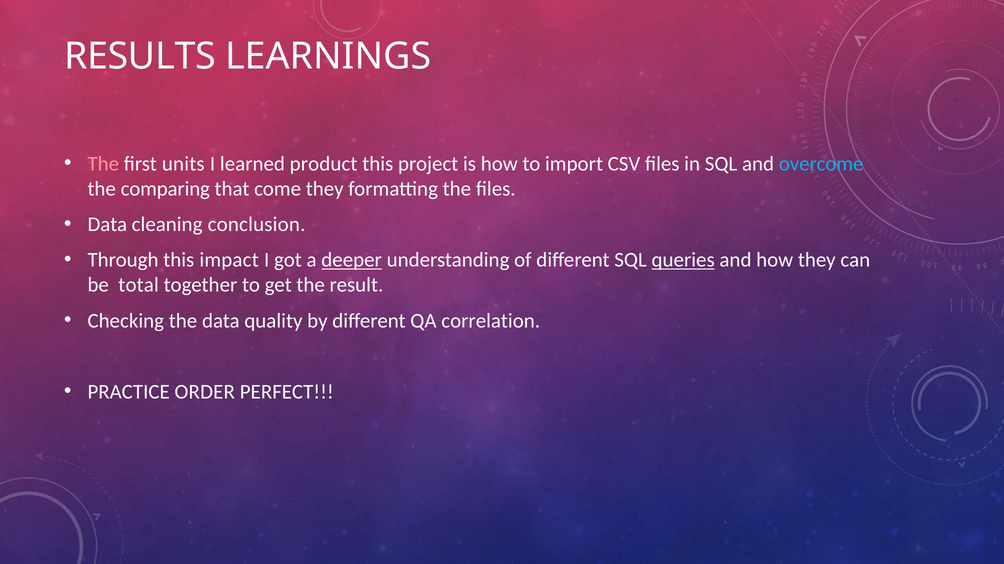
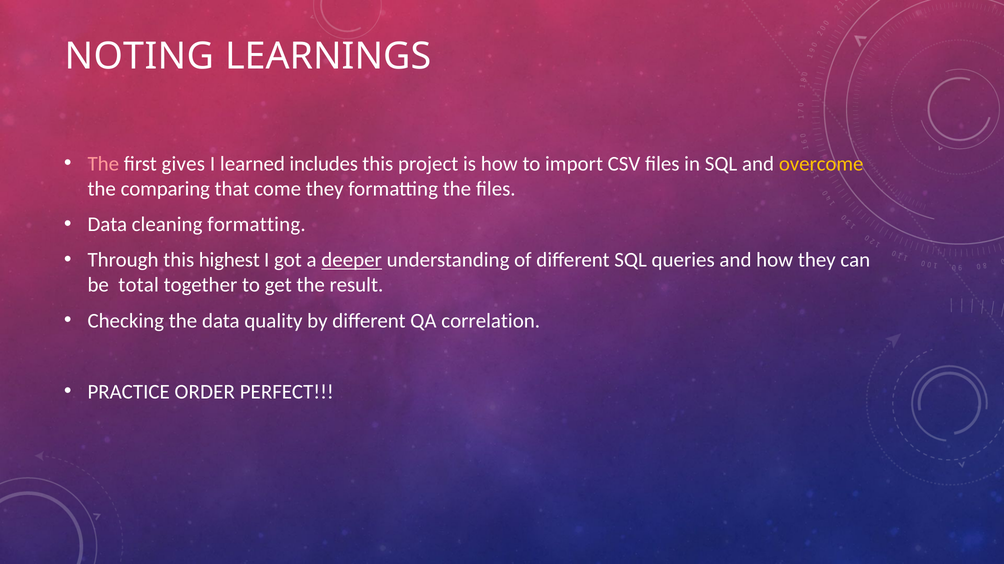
RESULTS: RESULTS -> NOTING (140, 57)
units: units -> gives (183, 164)
product: product -> includes (324, 164)
overcome colour: light blue -> yellow (821, 164)
cleaning conclusion: conclusion -> formatting (257, 225)
impact: impact -> highest (229, 260)
queries underline: present -> none (683, 260)
